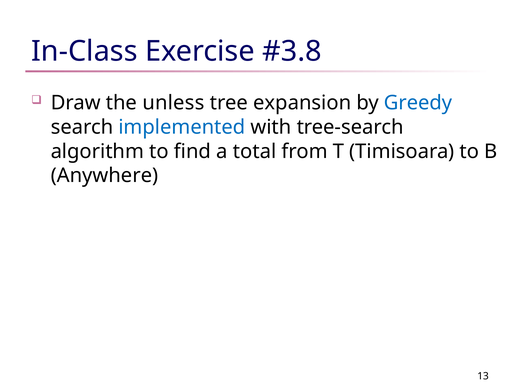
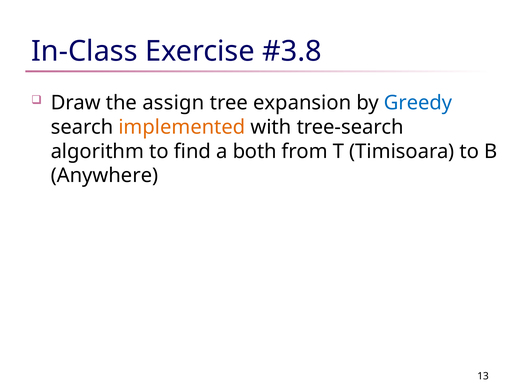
unless: unless -> assign (173, 103)
implemented colour: blue -> orange (182, 127)
total: total -> both (255, 151)
